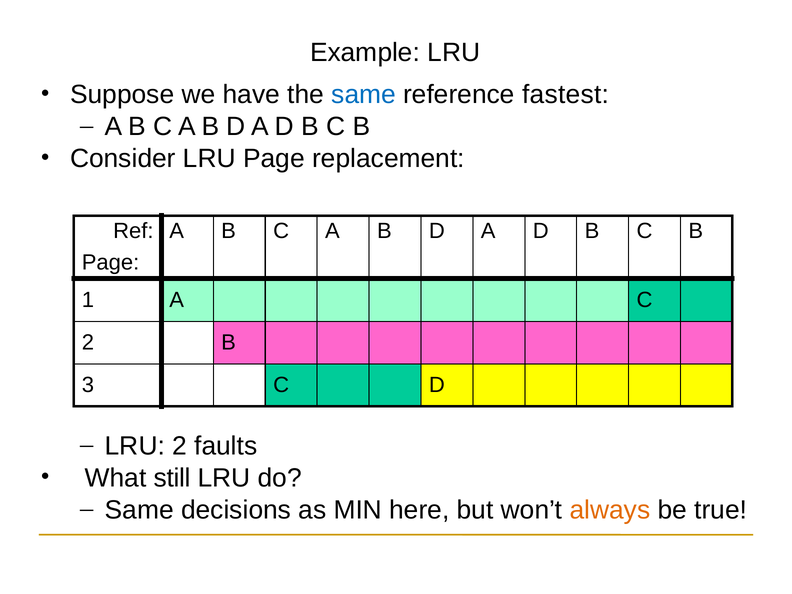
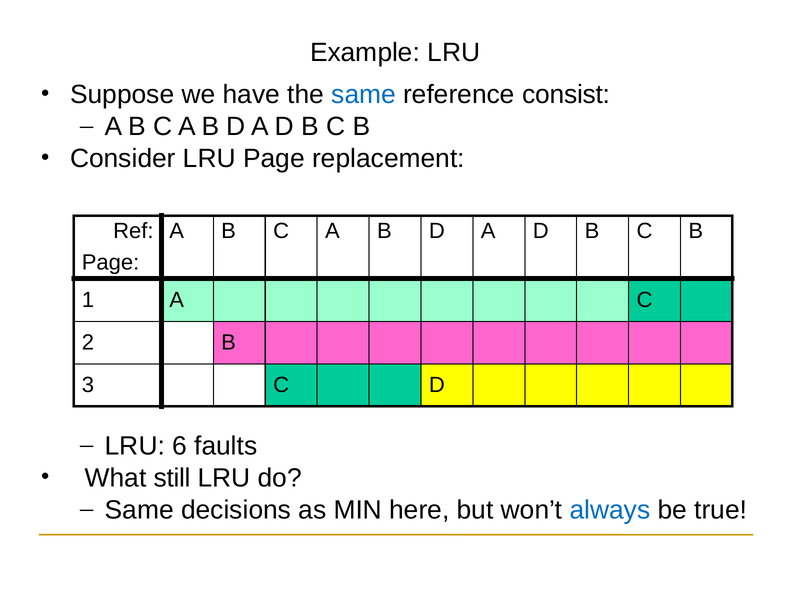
fastest: fastest -> consist (566, 95)
LRU 2: 2 -> 6 (180, 446)
always colour: orange -> blue (610, 510)
